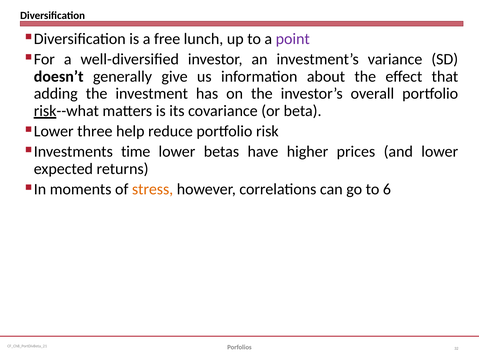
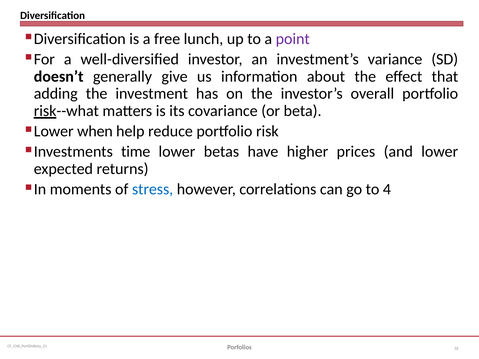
three: three -> when (95, 131)
stress colour: orange -> blue (153, 189)
6: 6 -> 4 (387, 189)
